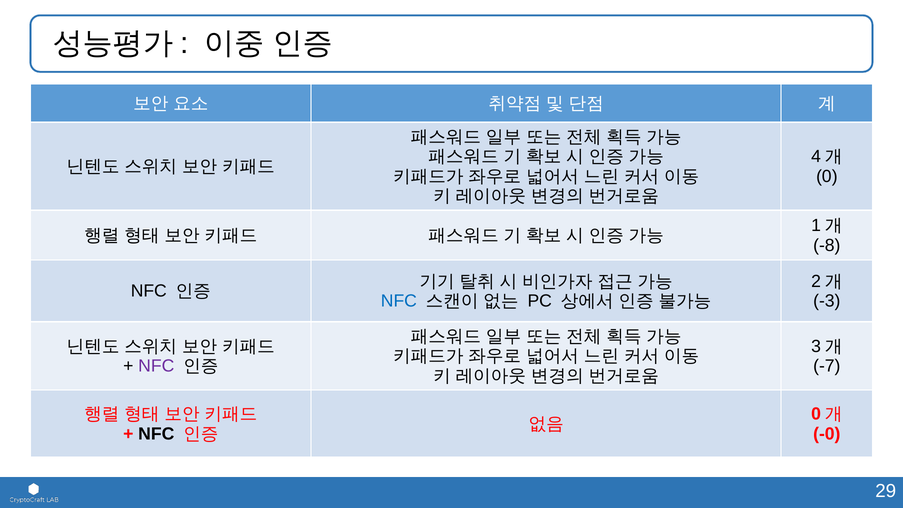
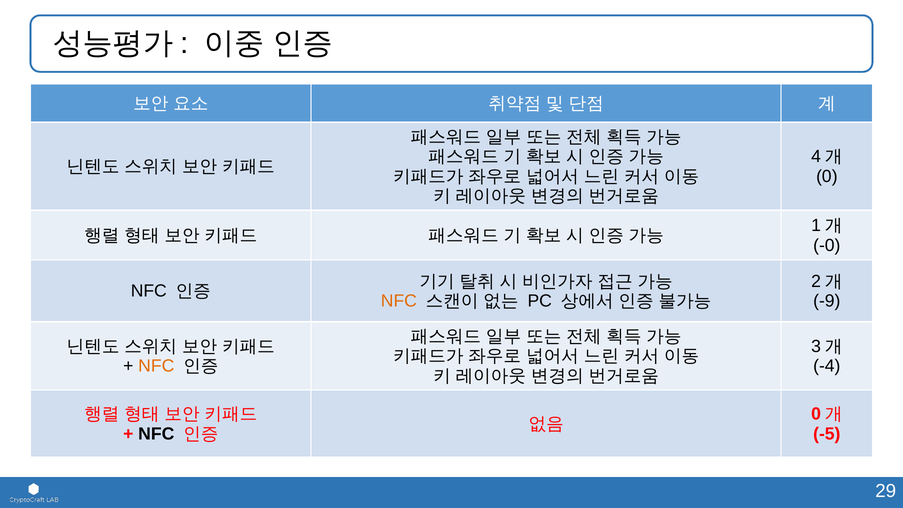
-8: -8 -> -0 (827, 245)
NFC colour: blue -> orange (399, 301)
-3: -3 -> -9 (827, 301)
NFC colour: purple -> orange (156, 366)
-7: -7 -> -4 (827, 366)
-0: -0 -> -5 (827, 434)
